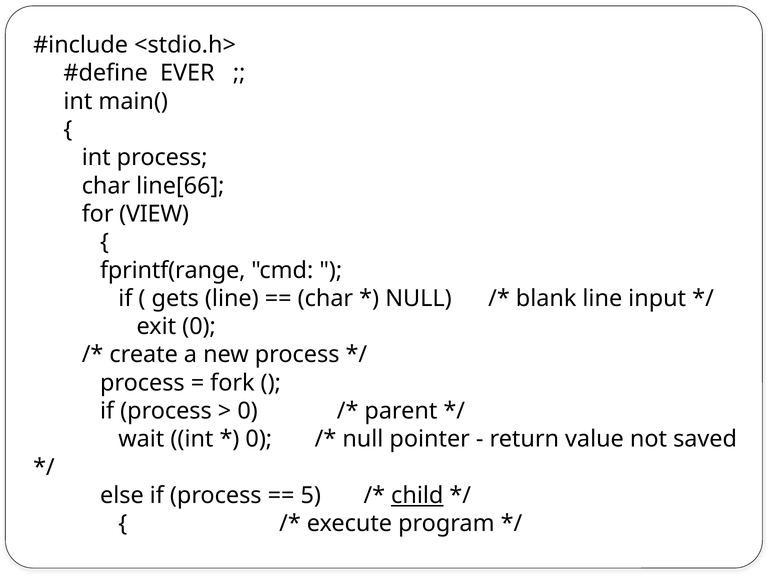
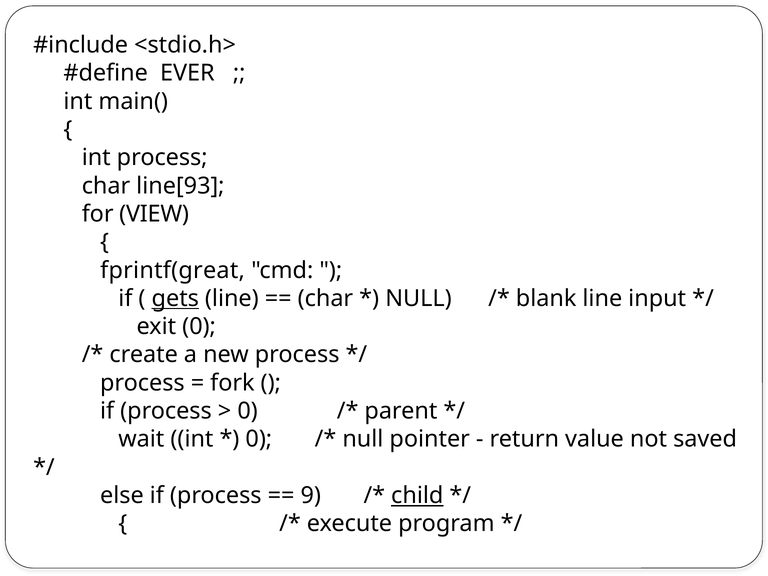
line[66: line[66 -> line[93 (180, 186)
fprintf(range: fprintf(range -> fprintf(great (173, 270)
gets underline: none -> present (175, 298)
5: 5 -> 9 (311, 495)
